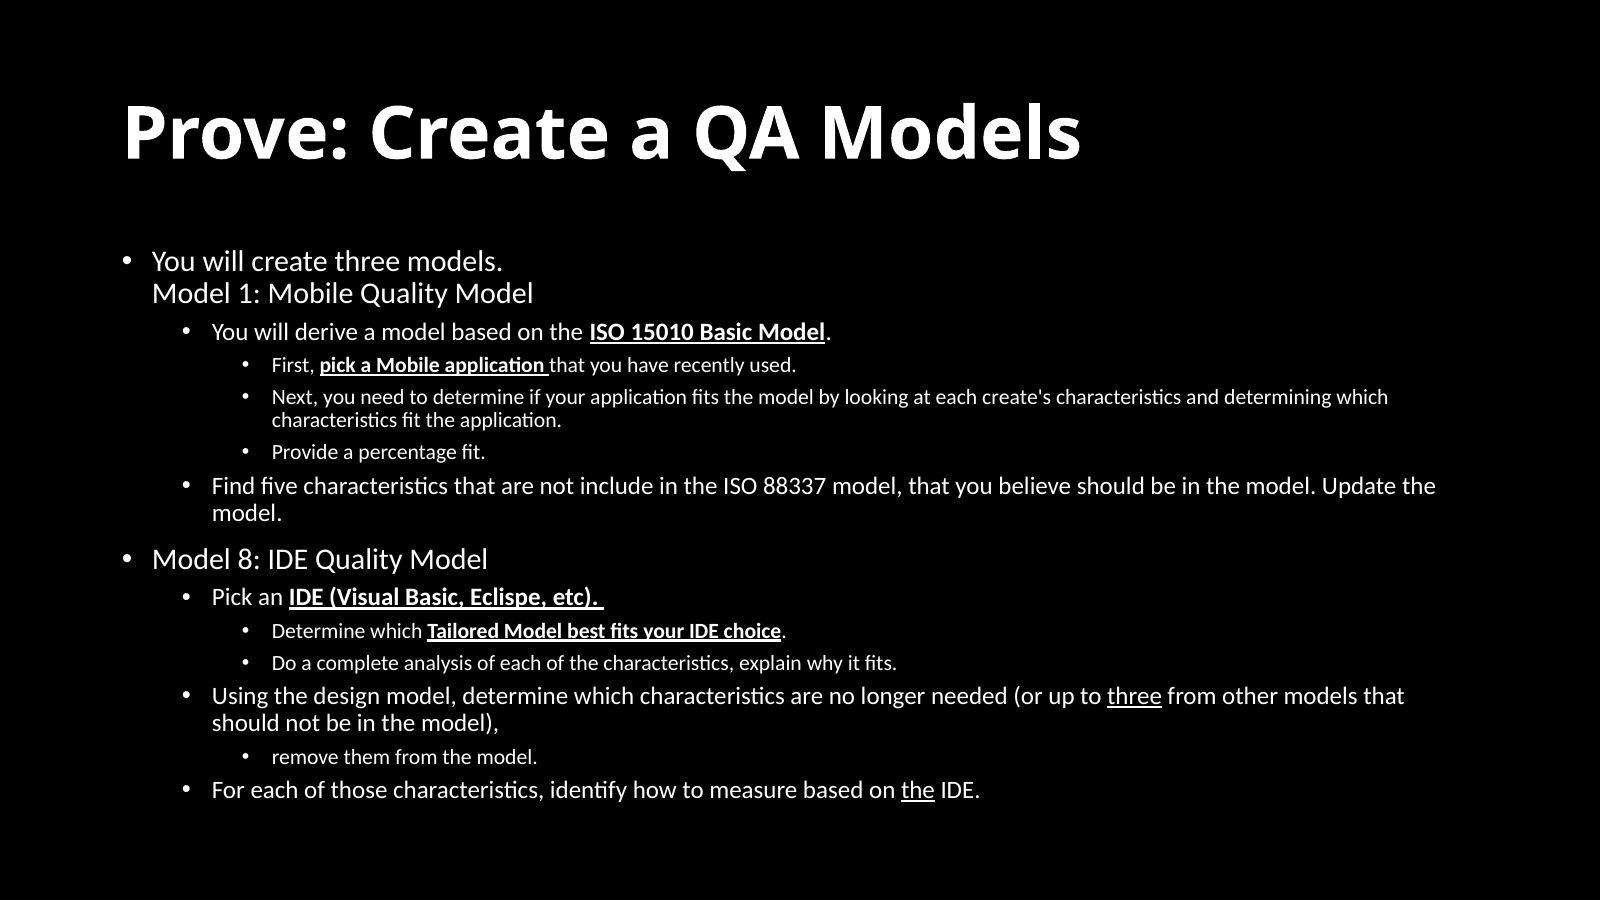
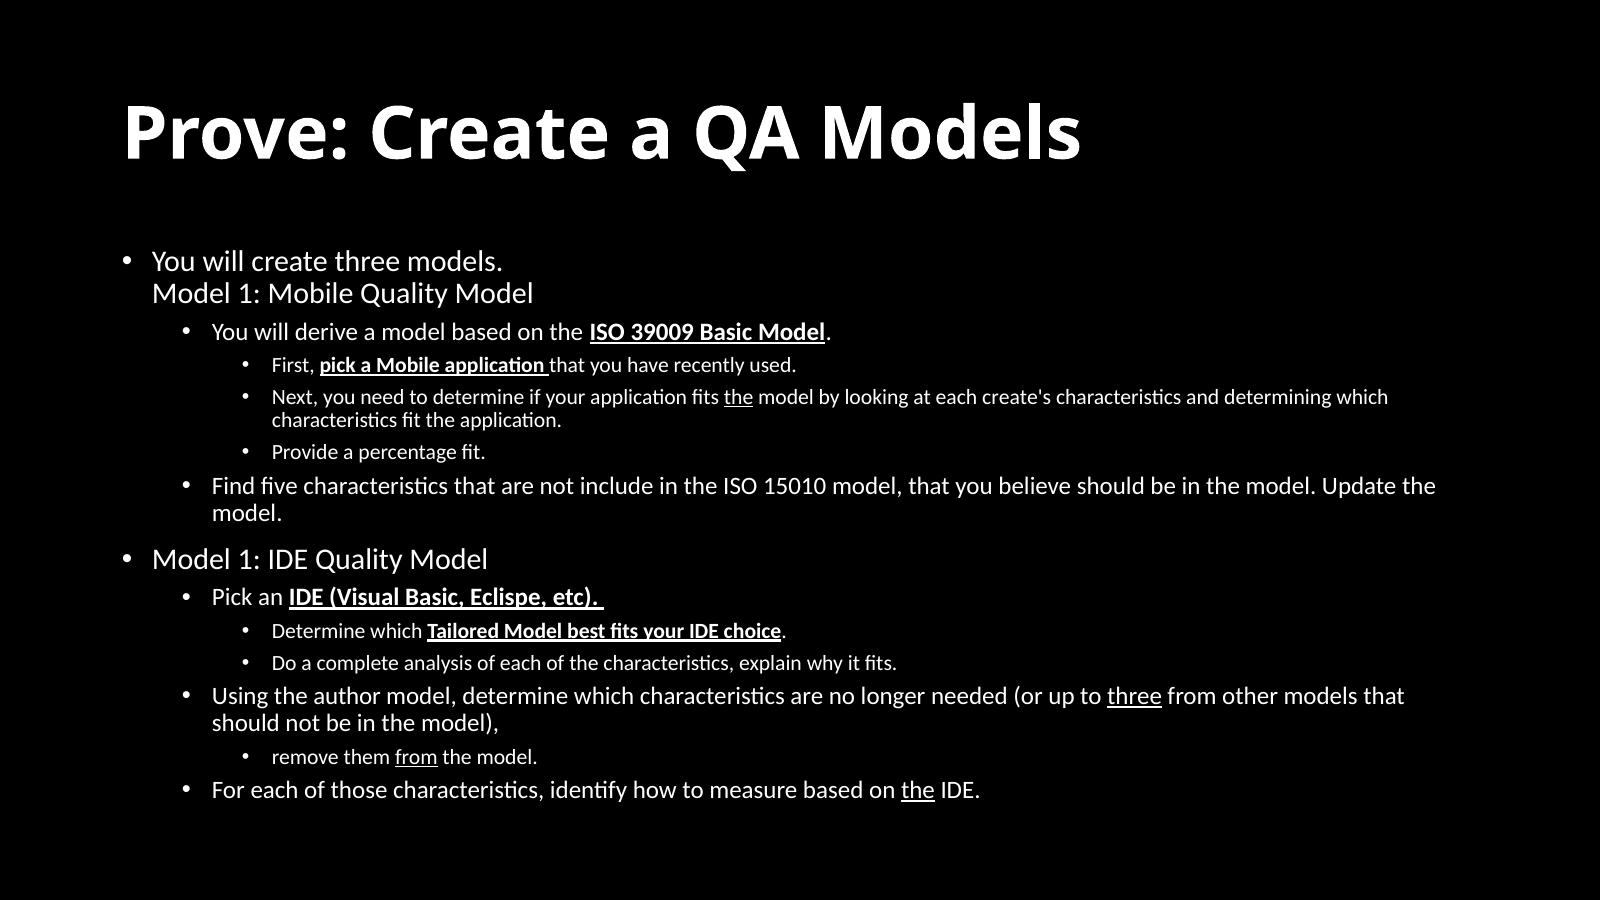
15010: 15010 -> 39009 (662, 332)
the underline: none -> present (739, 397)
88337: 88337 -> 15010 (795, 486)
8: 8 -> 1 (249, 559)
design: design -> author (347, 696)
from underline: none -> present (416, 757)
